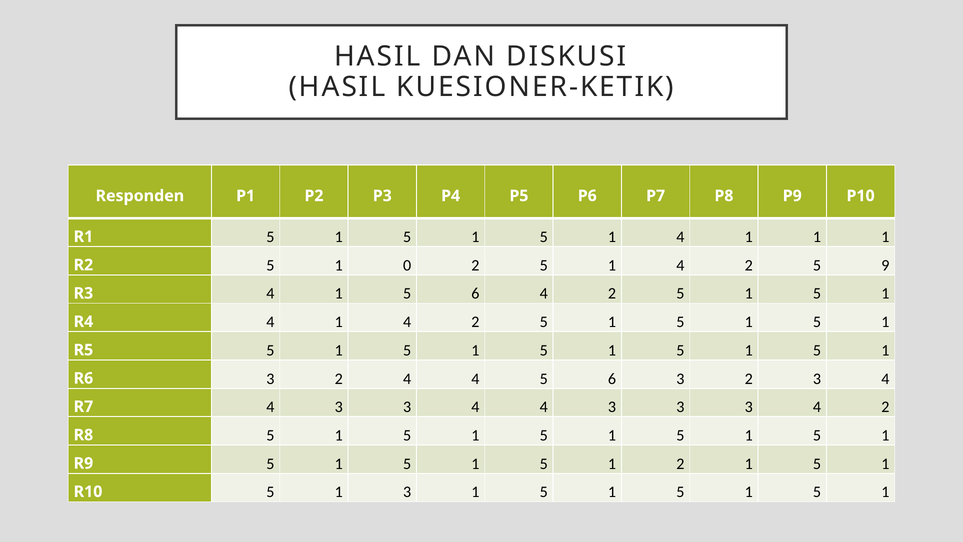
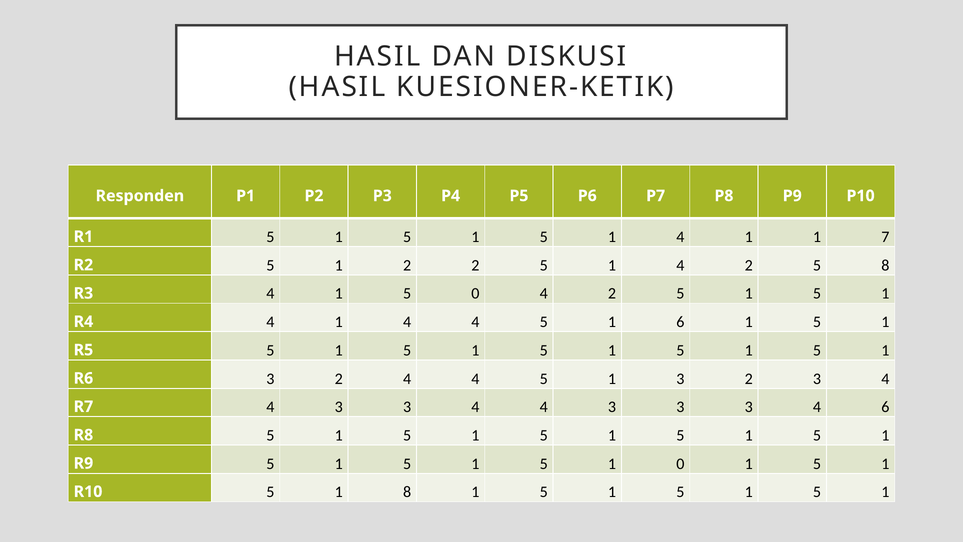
1 1 1: 1 -> 7 (885, 237)
1 0: 0 -> 2 (407, 265)
5 9: 9 -> 8 (885, 265)
1 5 6: 6 -> 0 (475, 294)
4 1 4 2: 2 -> 4 (475, 322)
5: 5 -> 6 (680, 322)
6: 6 -> 1 (612, 378)
3 4 2: 2 -> 6 (885, 407)
1 2: 2 -> 0 (680, 463)
1 3: 3 -> 8 (407, 492)
